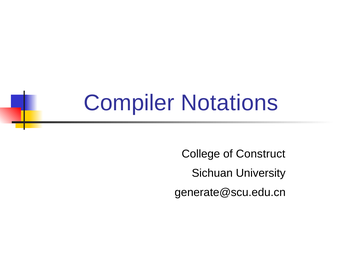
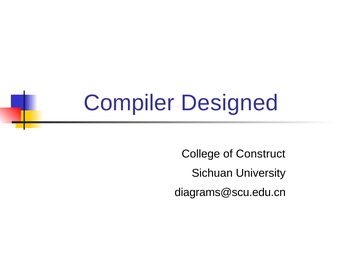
Notations: Notations -> Designed (230, 103)
generate@scu.edu.cn: generate@scu.edu.cn -> diagrams@scu.edu.cn (230, 192)
